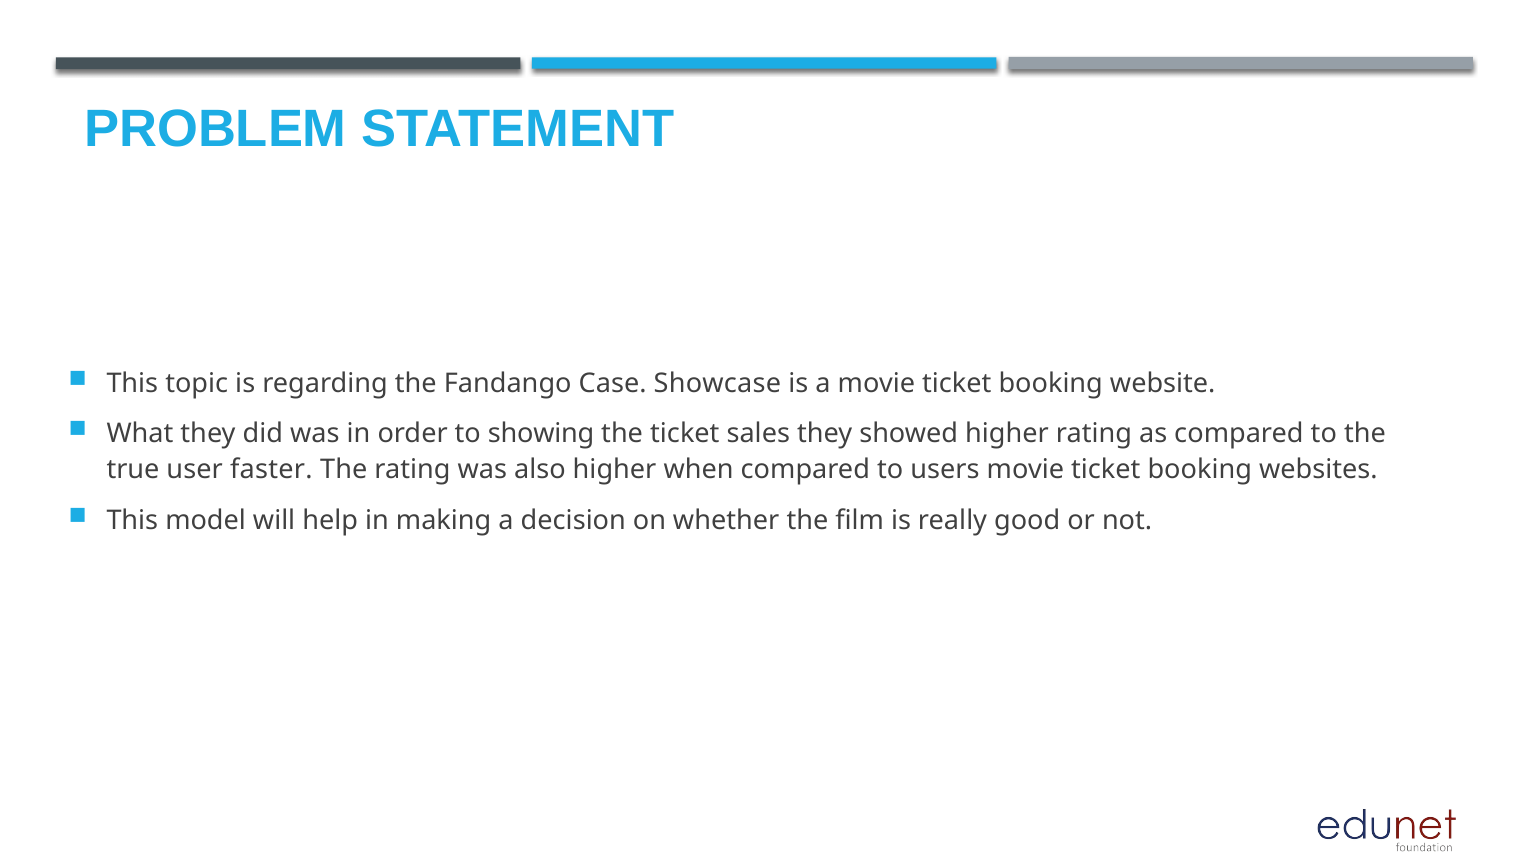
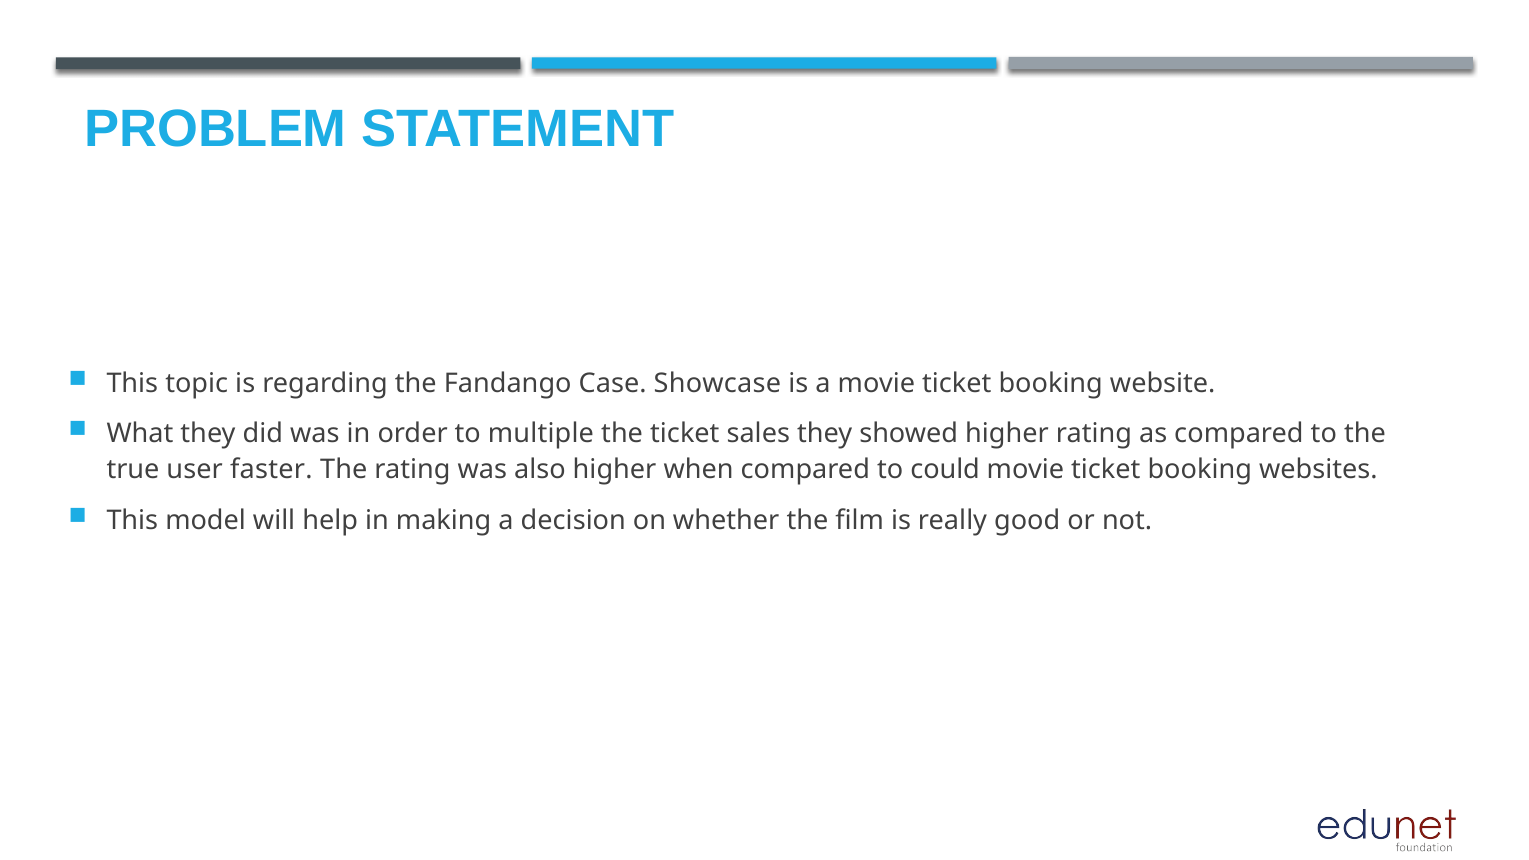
showing: showing -> multiple (541, 434)
users: users -> could (945, 470)
